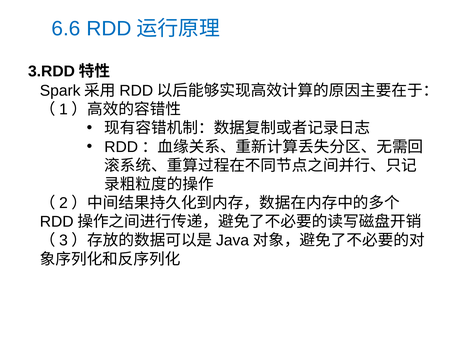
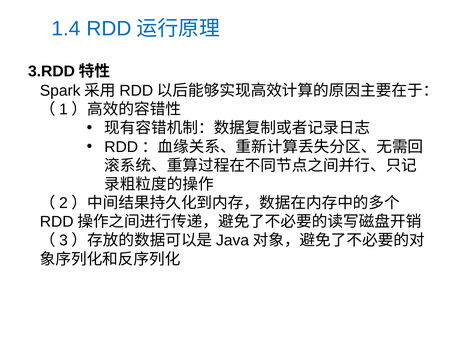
6.6: 6.6 -> 1.4 (66, 29)
